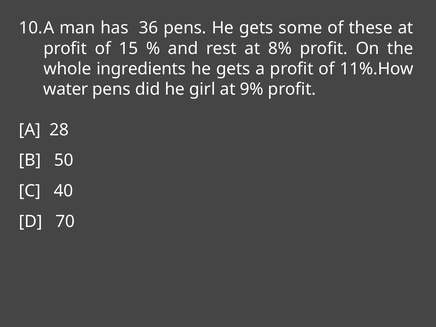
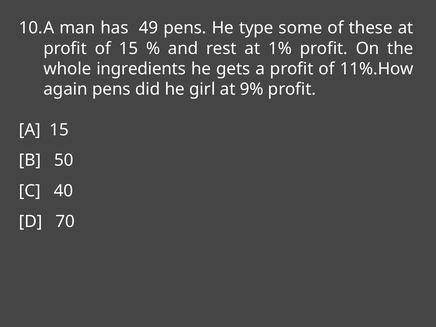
36: 36 -> 49 (149, 28)
pens He gets: gets -> type (256, 28)
8%: 8% -> 1% (280, 48)
water: water -> again (66, 89)
A 28: 28 -> 15 (59, 130)
